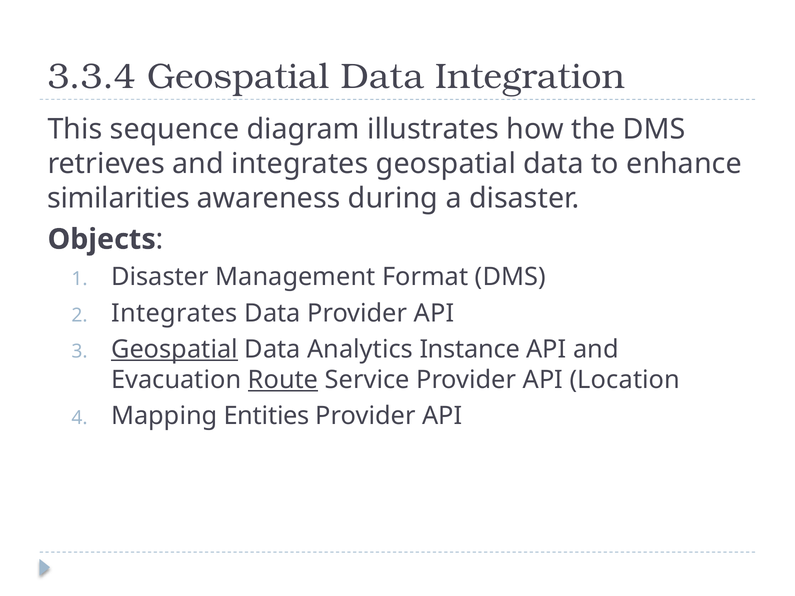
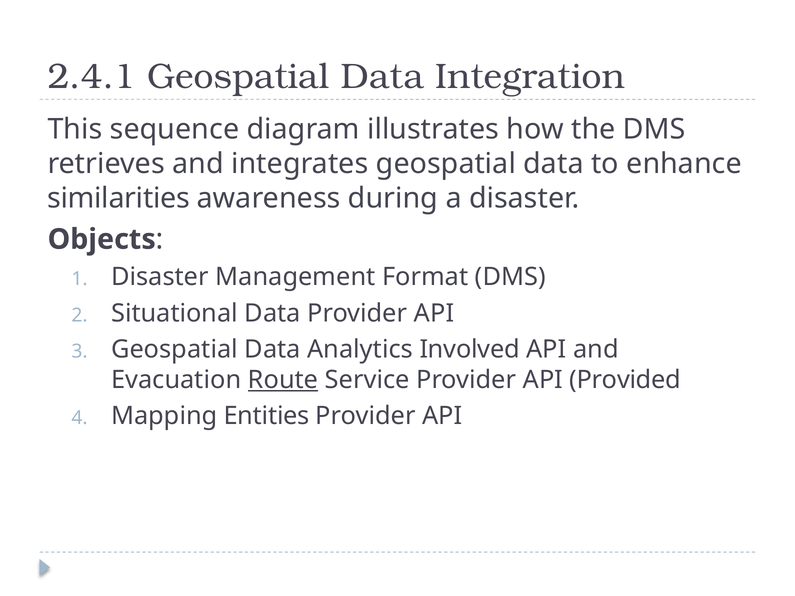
3.3.4: 3.3.4 -> 2.4.1 (92, 77)
Integrates: Integrates -> Situational (175, 313)
Geospatial underline: present -> none (175, 349)
Instance: Instance -> Involved (470, 349)
Location: Location -> Provided (625, 380)
